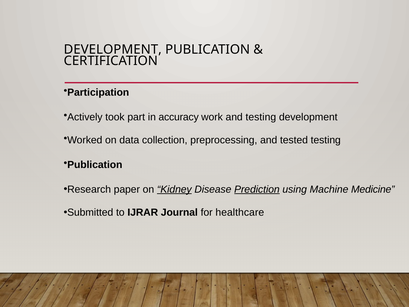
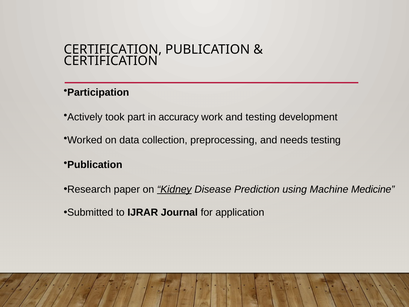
DEVELOPMENT: DEVELOPMENT -> CERTIFICATION (113, 50)
tested: tested -> needs (294, 140)
Prediction underline: present -> none (257, 189)
healthcare: healthcare -> application (240, 212)
